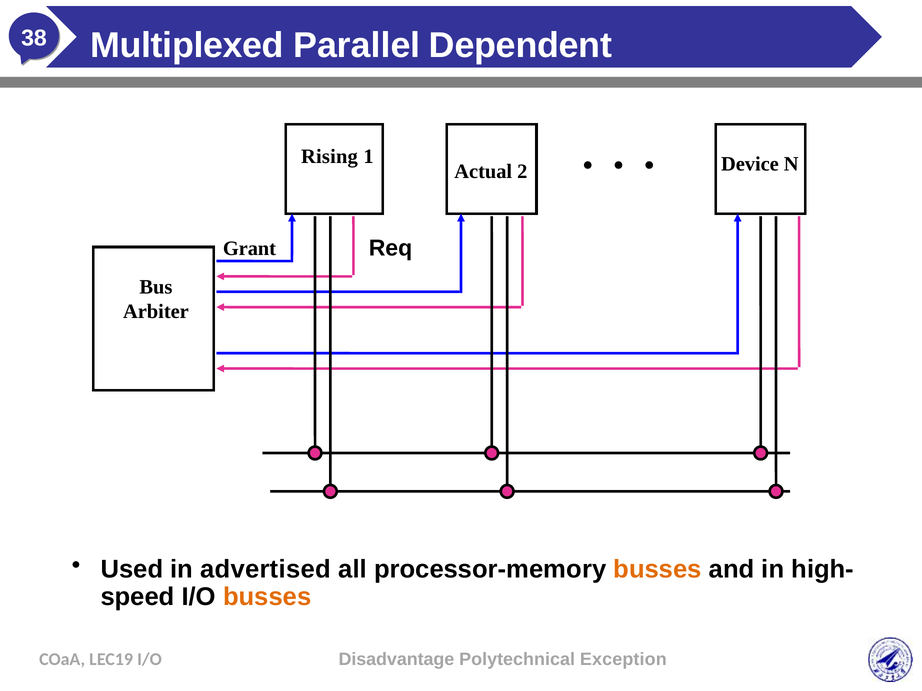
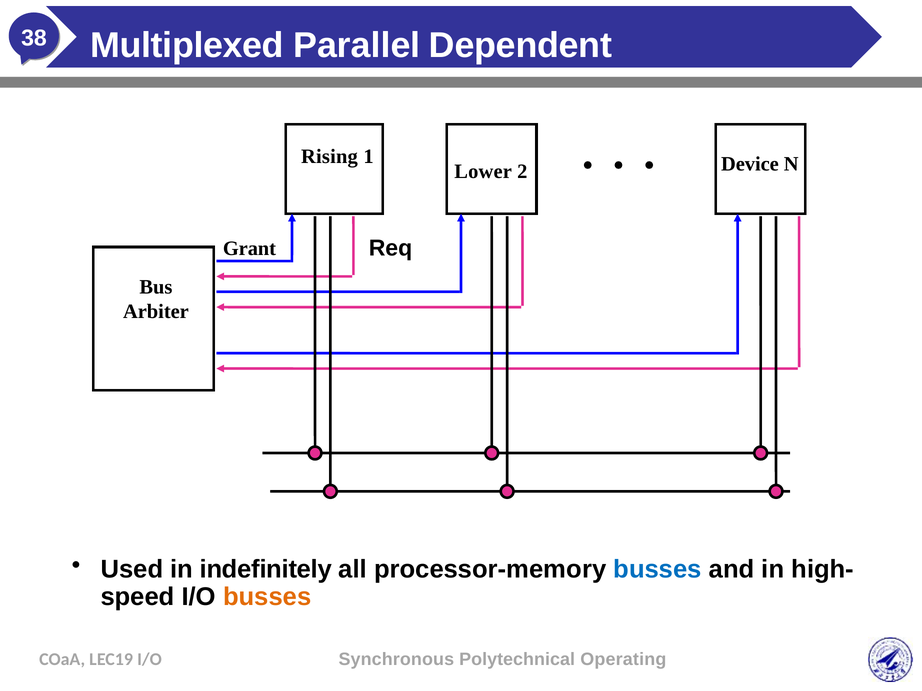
Actual: Actual -> Lower (483, 172)
advertised: advertised -> indefinitely (266, 569)
busses colour: orange -> blue (658, 569)
Disadvantage: Disadvantage -> Synchronous (396, 660)
Exception: Exception -> Operating (623, 660)
